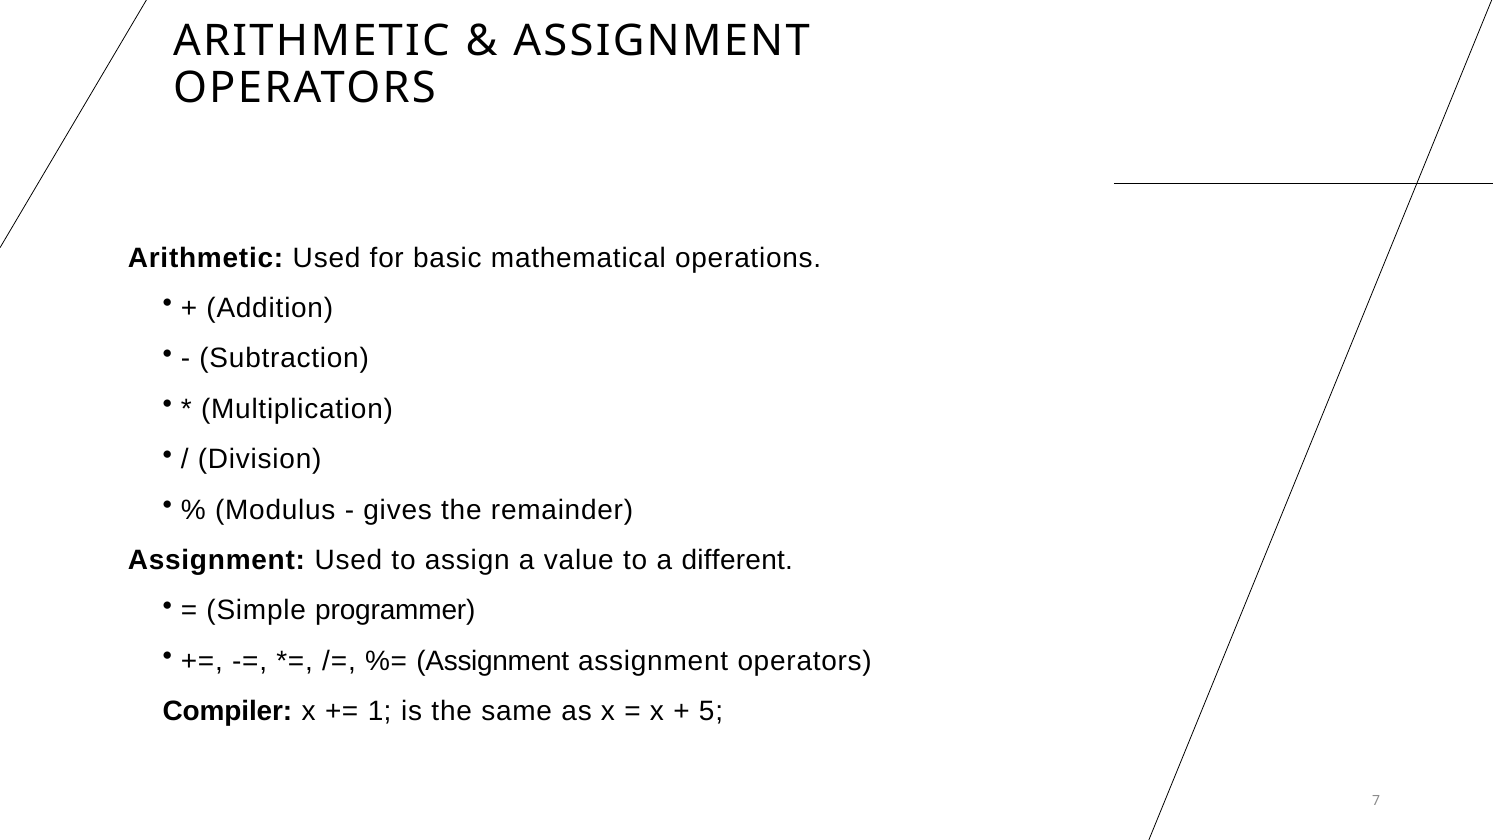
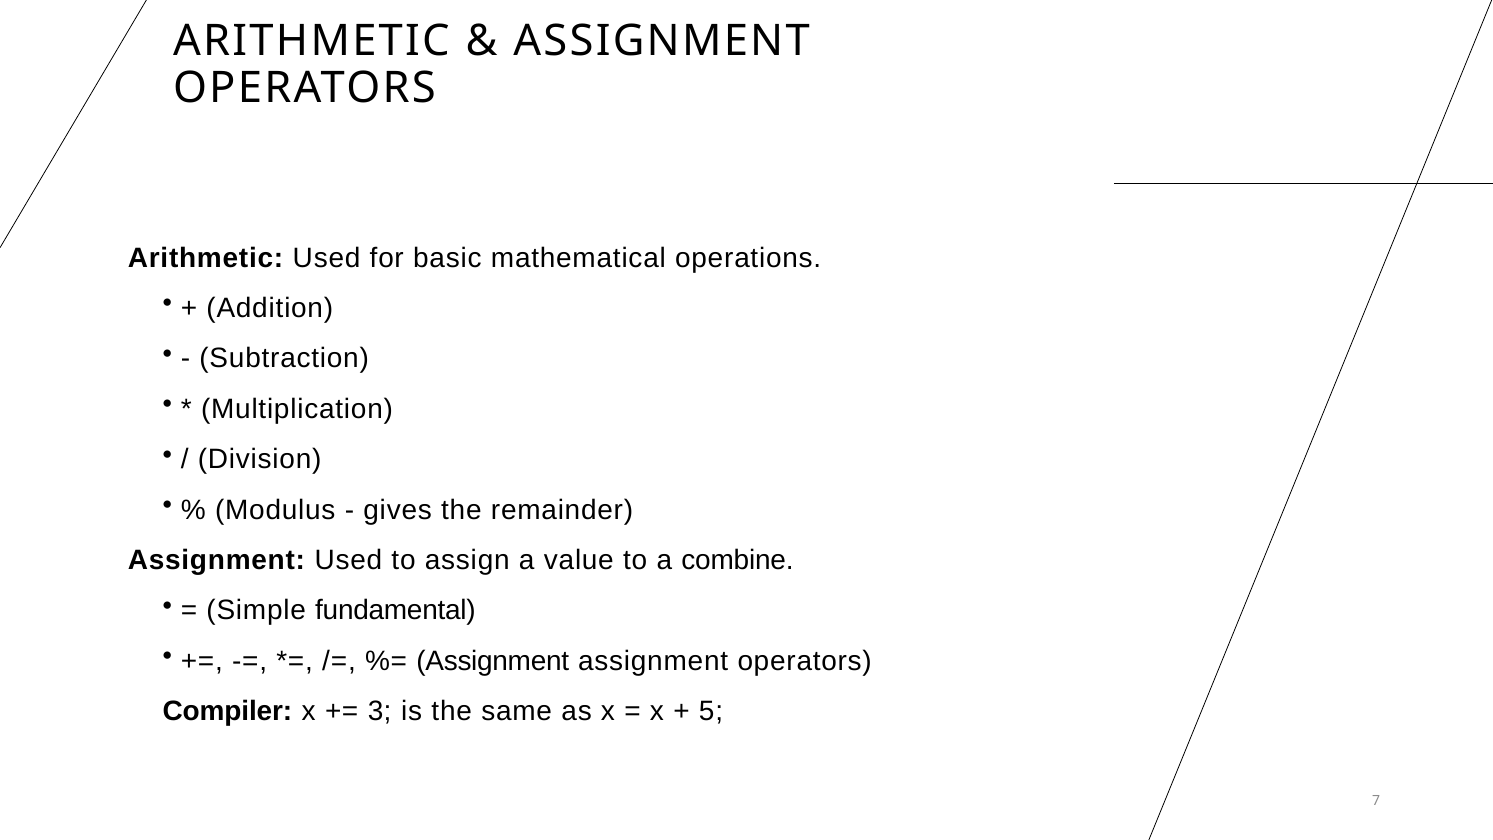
different: different -> combine (738, 560)
programmer: programmer -> fundamental (395, 611)
1: 1 -> 3 (380, 711)
